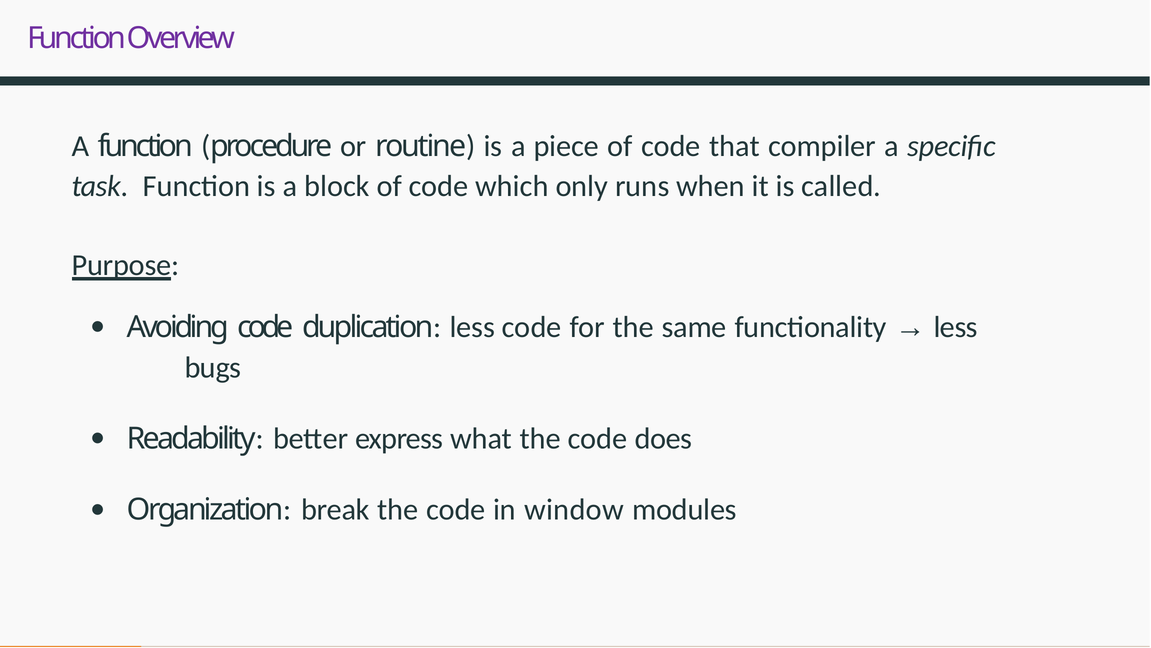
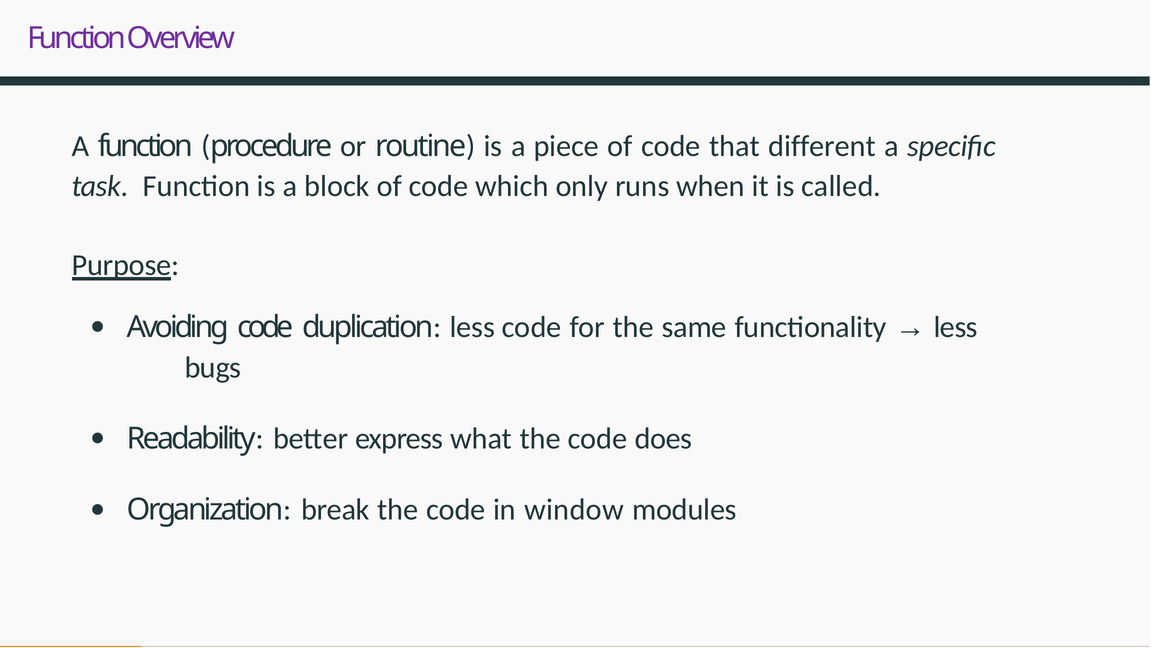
compiler: compiler -> different (822, 146)
